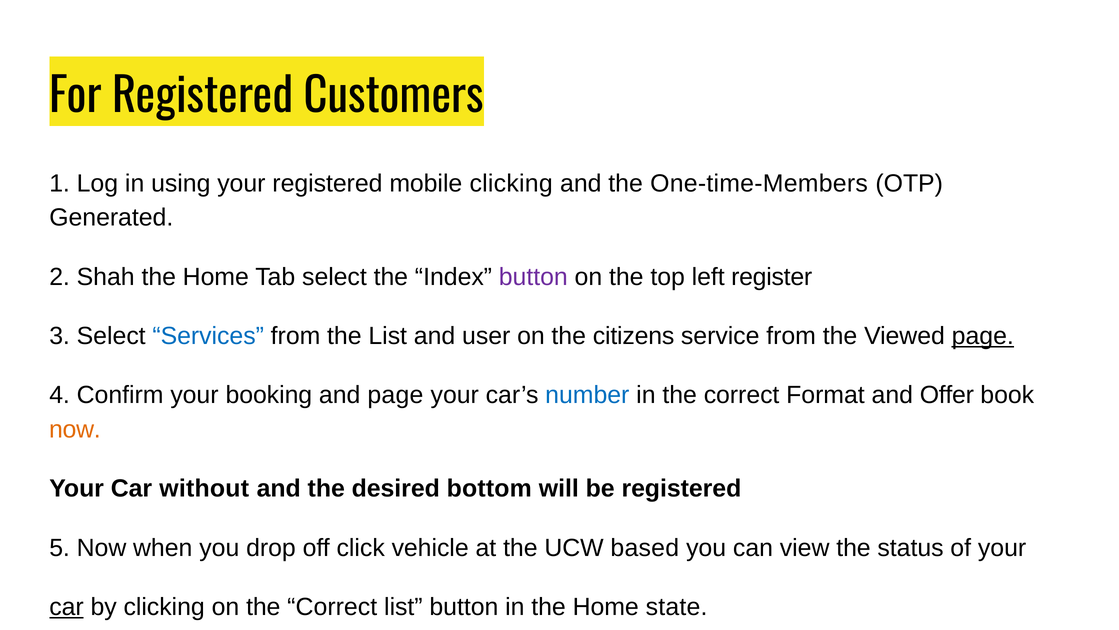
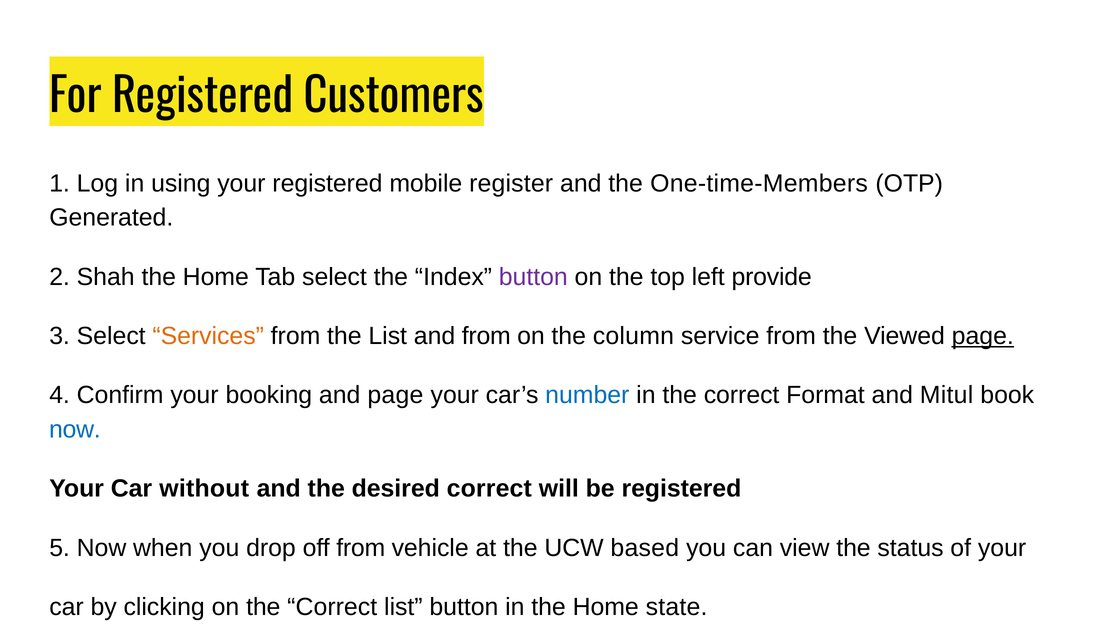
mobile clicking: clicking -> register (511, 183)
register: register -> provide (772, 277)
Services colour: blue -> orange (208, 336)
and user: user -> from (486, 336)
citizens: citizens -> column (633, 336)
Offer: Offer -> Mitul (947, 395)
now colour: orange -> blue (75, 429)
desired bottom: bottom -> correct (489, 488)
off click: click -> from (361, 547)
car underline: present -> none (67, 607)
